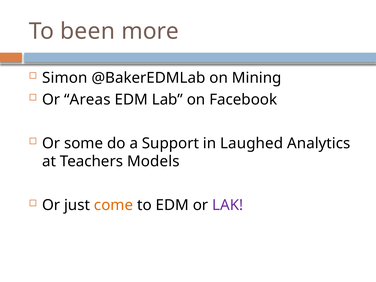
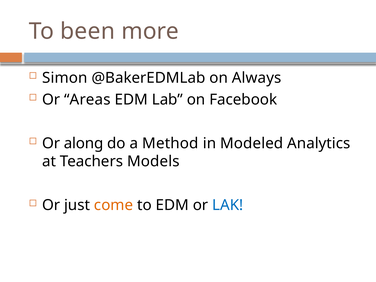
Mining: Mining -> Always (257, 78)
some: some -> along (84, 143)
Support: Support -> Method (170, 143)
Laughed: Laughed -> Modeled (252, 143)
LAK colour: purple -> blue (228, 205)
